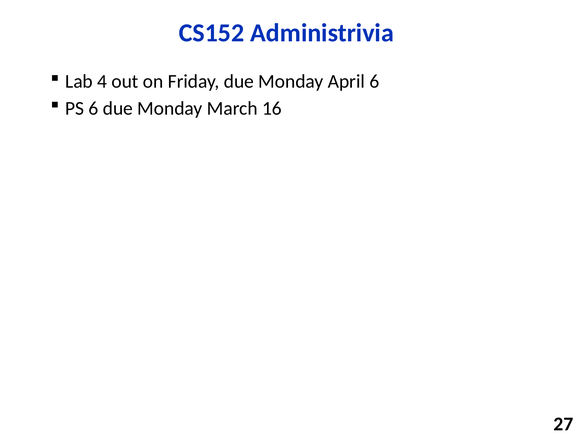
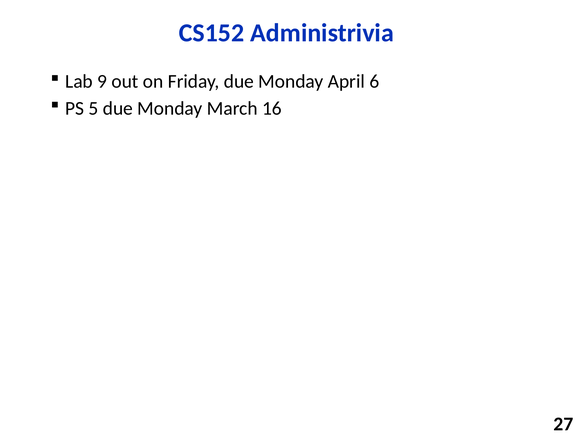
4: 4 -> 9 (102, 81)
PS 6: 6 -> 5 (93, 108)
